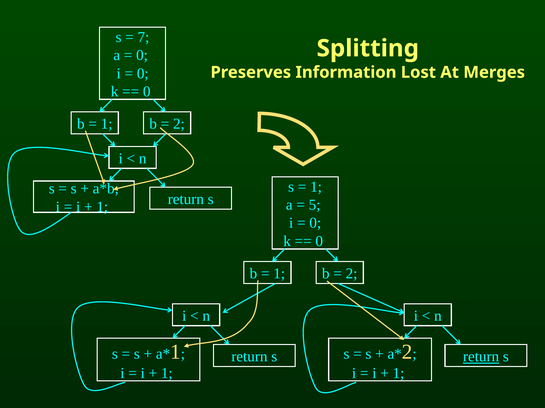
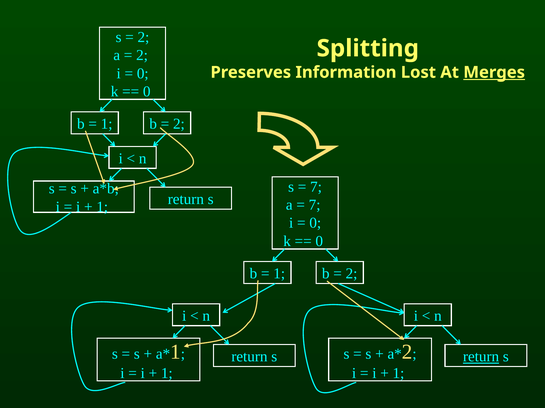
7: 7 -> 2 (143, 37)
0: 0 -> 2 (142, 55)
Merges underline: none -> present (494, 72)
1: 1 -> 7 (316, 187)
5: 5 -> 7 (315, 205)
